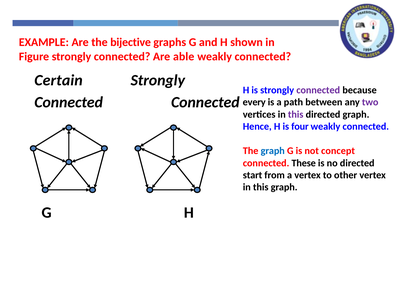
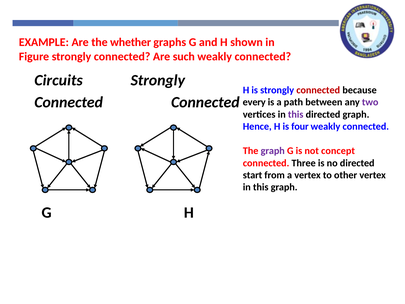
bijective: bijective -> whether (131, 42)
able: able -> such (184, 56)
Certain: Certain -> Circuits (59, 80)
connected colour: purple -> red (318, 90)
graph colour: blue -> purple (273, 151)
These: These -> Three (304, 163)
